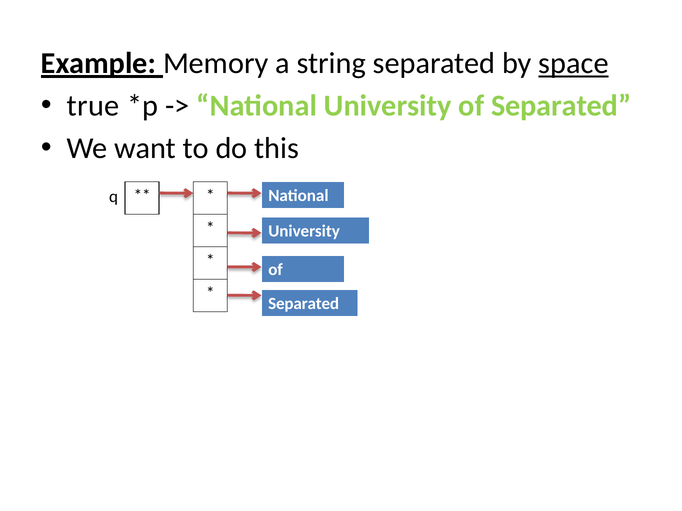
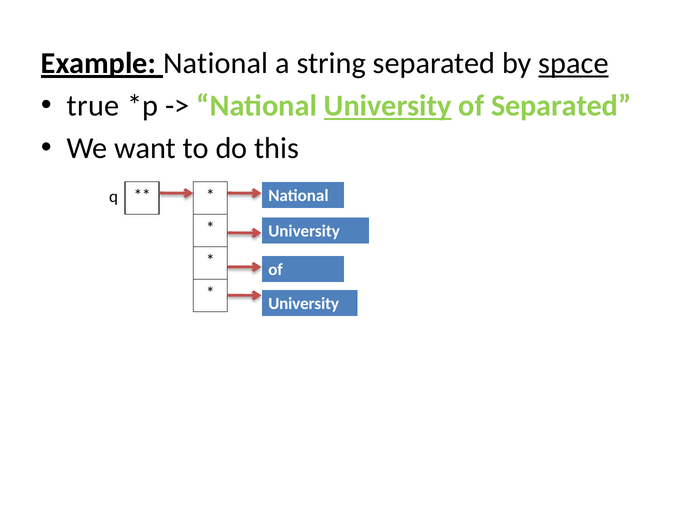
Memory: Memory -> National (216, 64)
University underline: none -> present (388, 106)
Separated: Separated -> University (304, 304)
